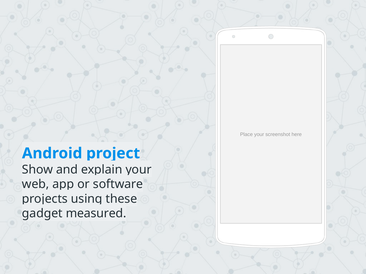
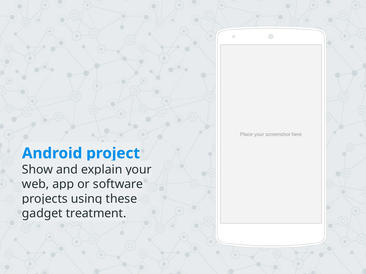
measured: measured -> treatment (96, 214)
